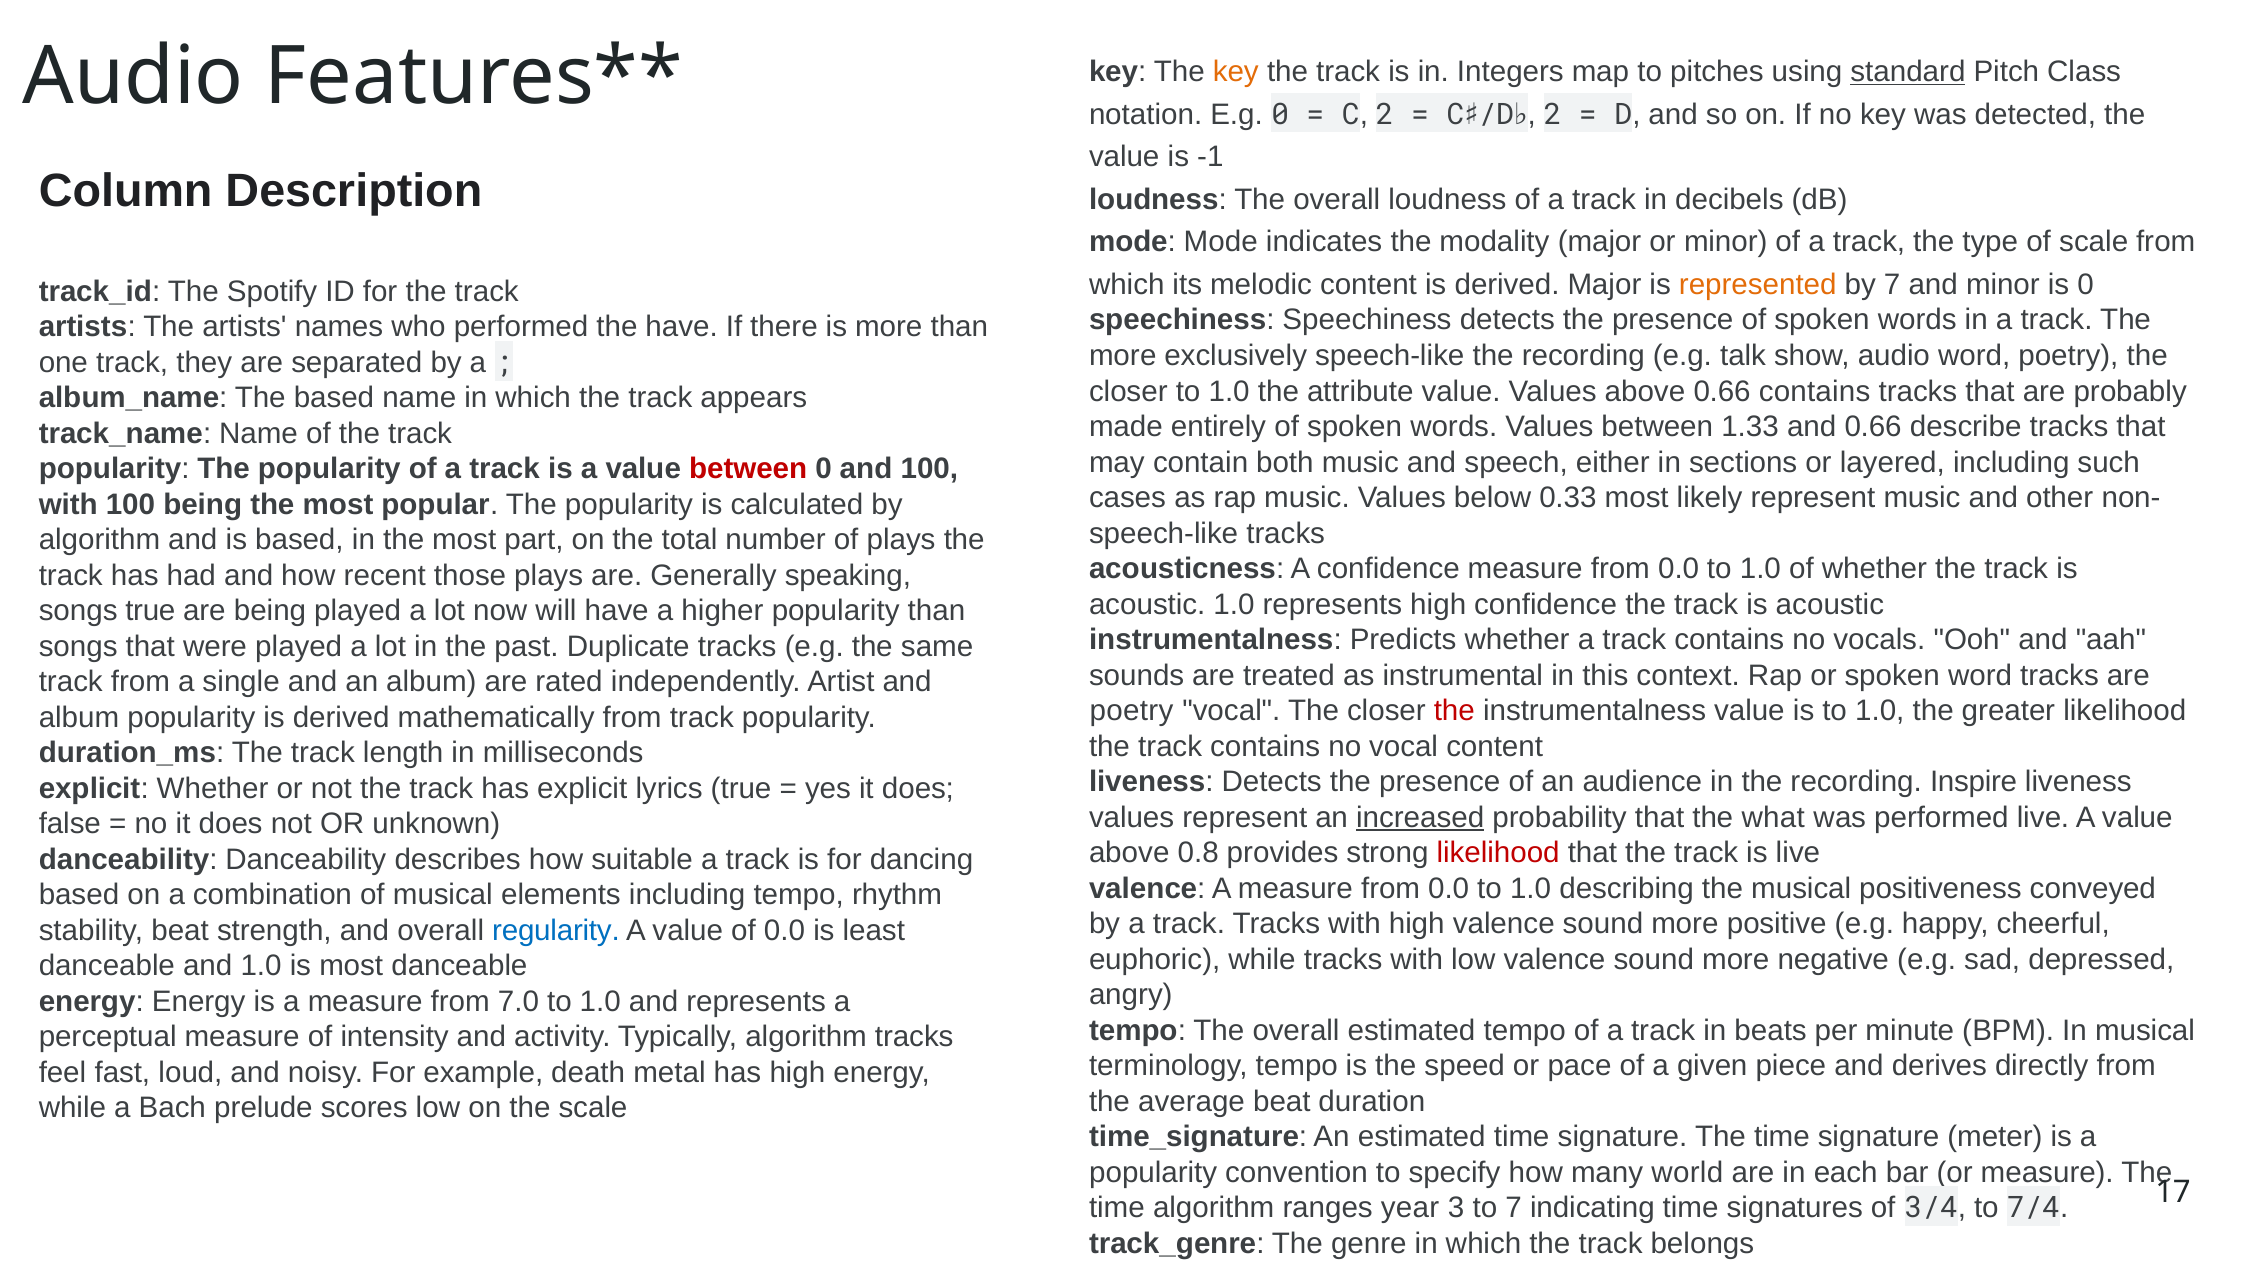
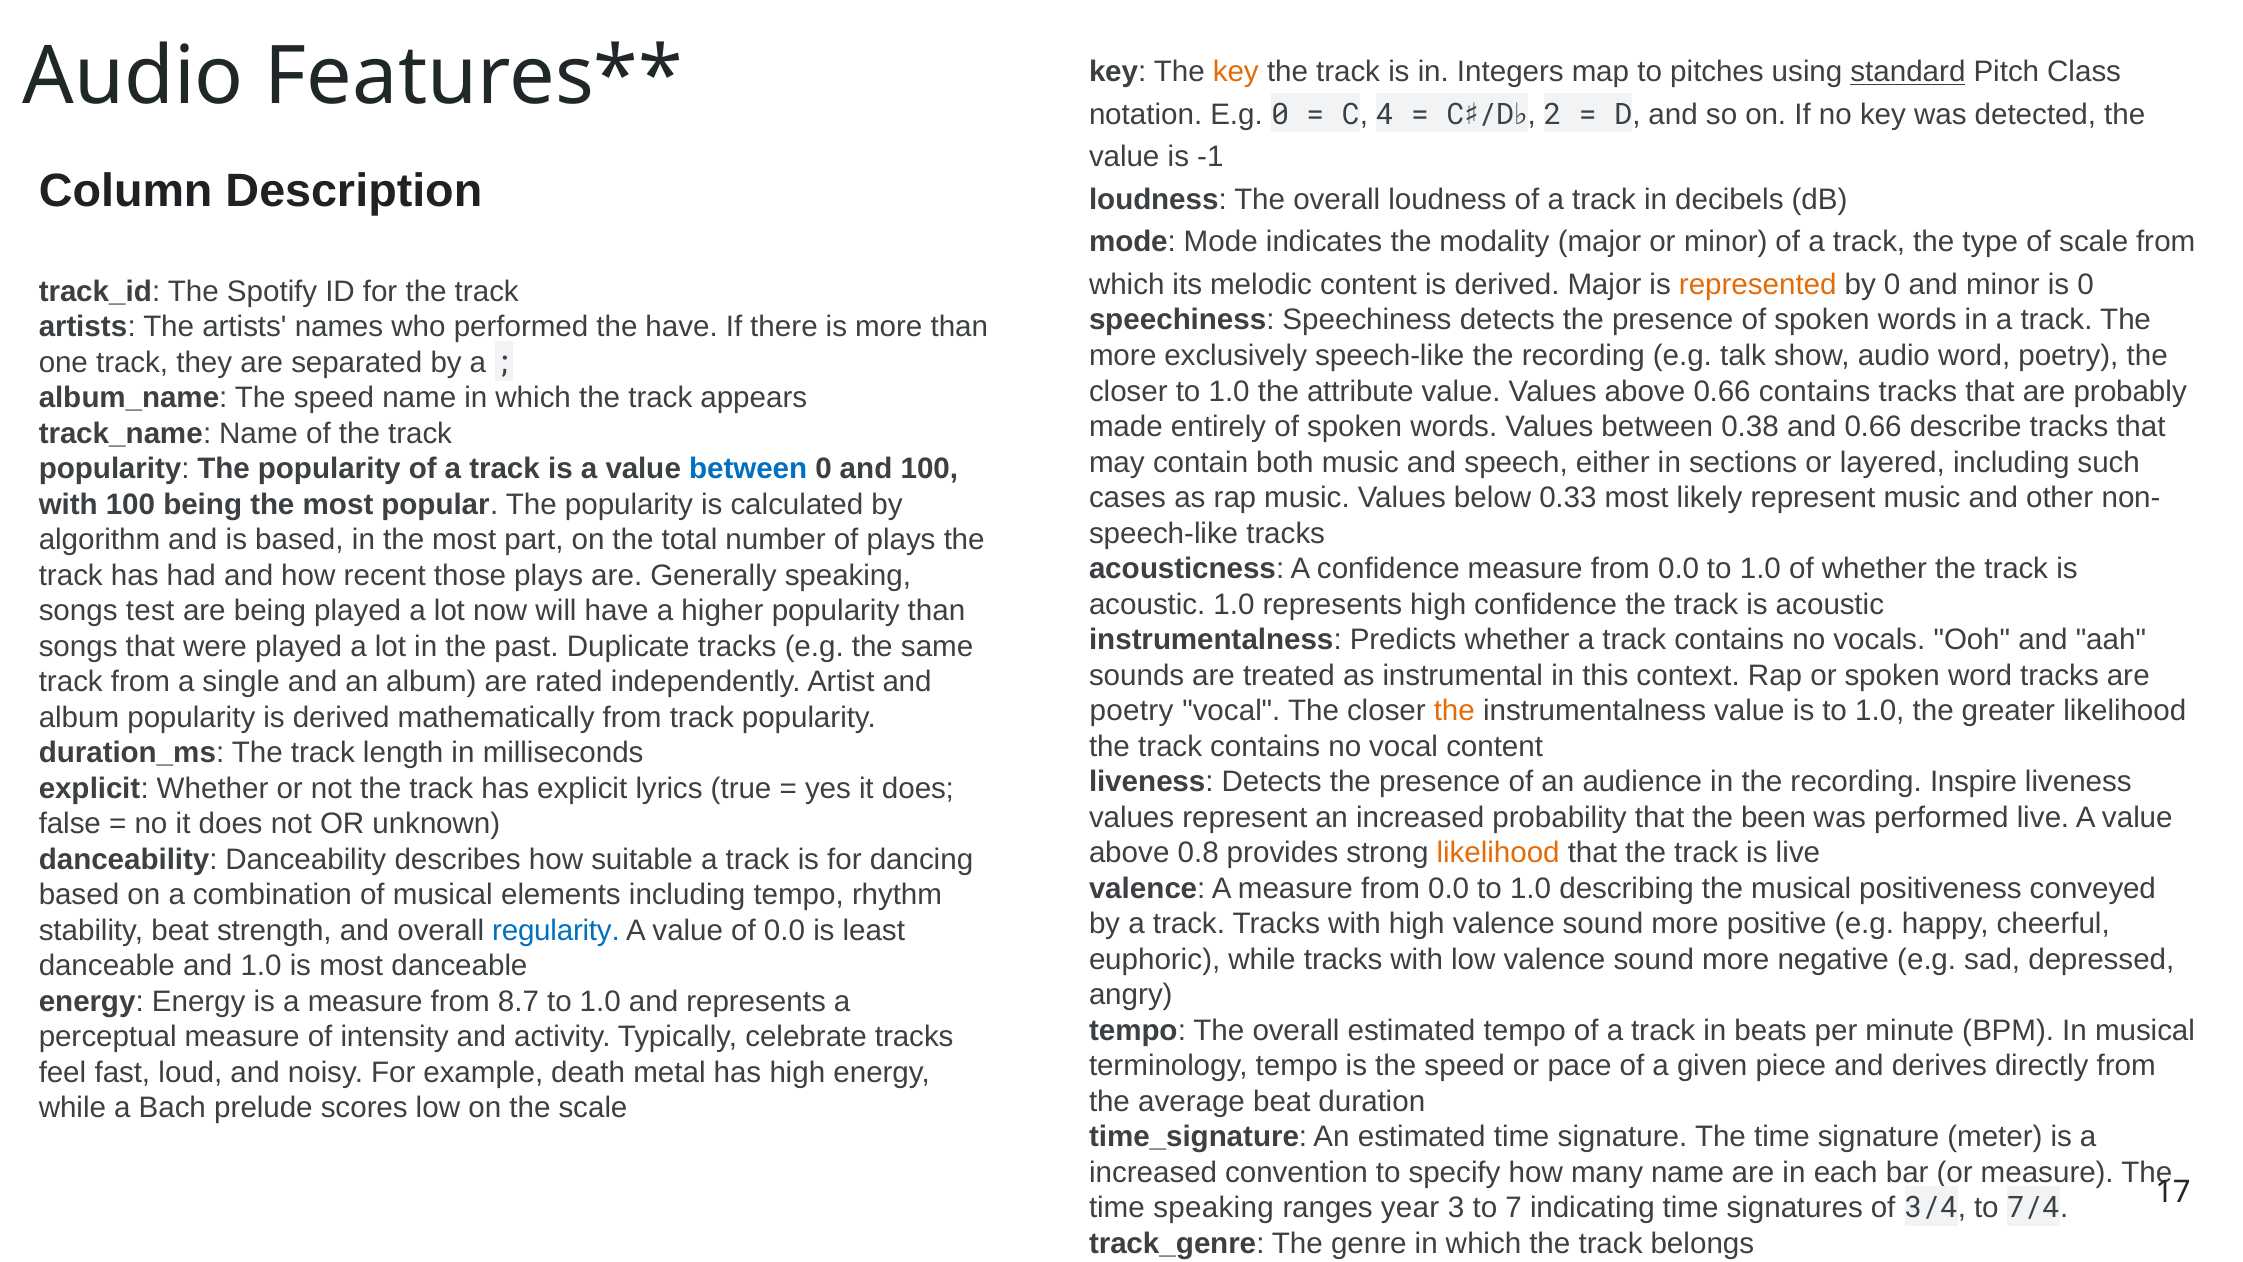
C 2: 2 -> 4 (1385, 114)
by 7: 7 -> 0 (1892, 285)
album_name The based: based -> speed (334, 398)
1.33: 1.33 -> 0.38 (1750, 427)
between colour: red -> blue (748, 469)
songs true: true -> test (150, 611)
the colour: red -> orange (1454, 711)
increased underline: present -> none (1420, 817)
what: what -> been (1774, 817)
likelihood colour: red -> orange (1498, 853)
7.0: 7.0 -> 8.7 (518, 1001)
Typically algorithm: algorithm -> celebrate (806, 1037)
popularity: popularity -> increased (1153, 1172)
many world: world -> name (1688, 1172)
time algorithm: algorithm -> speaking (1214, 1208)
